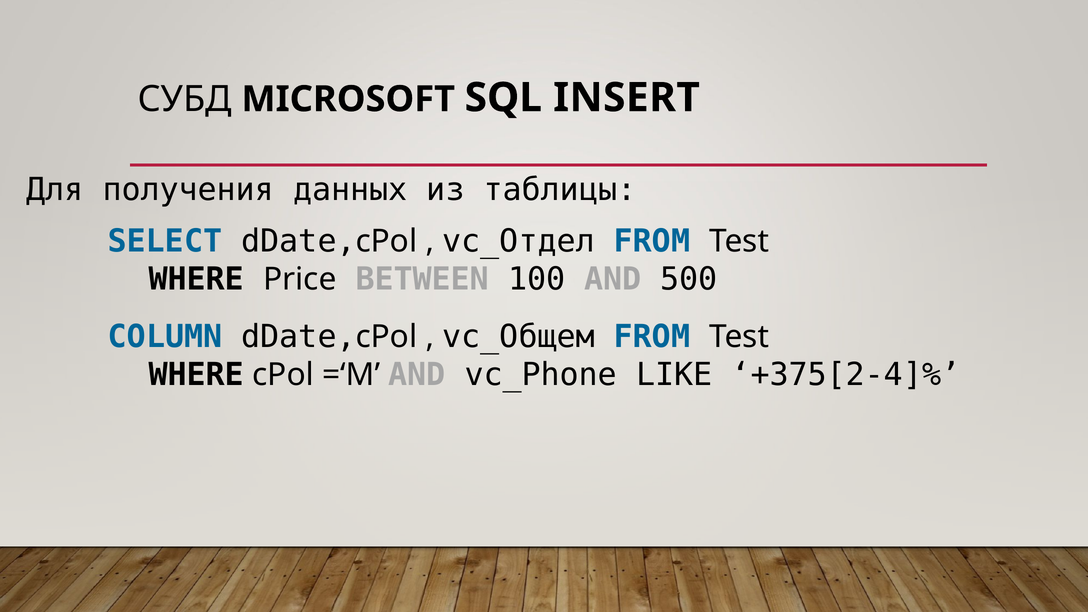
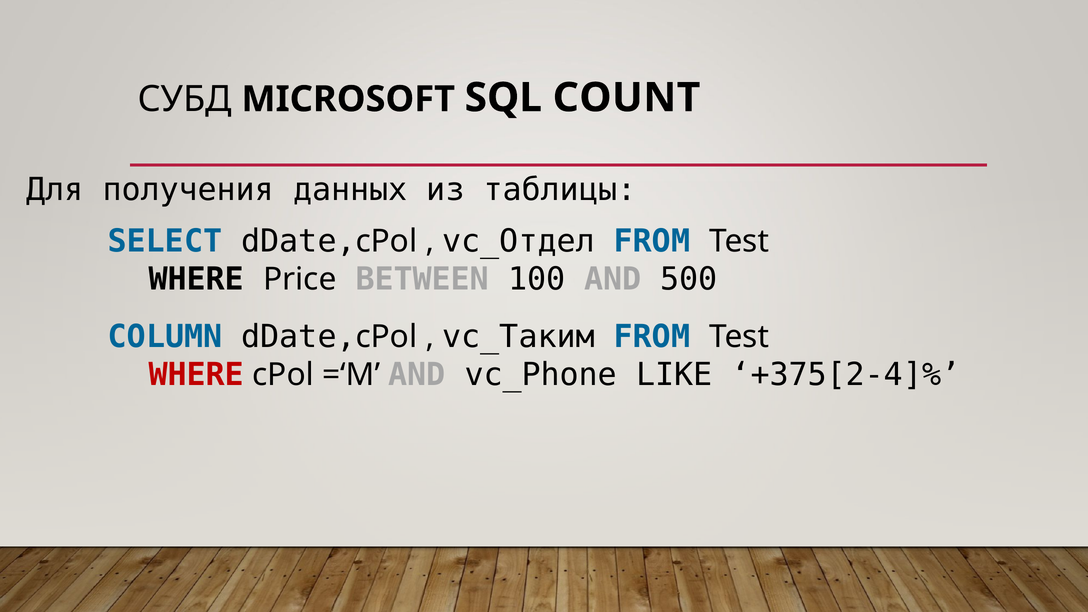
INSERT: INSERT -> COUNT (627, 98)
vc_Общем: vc_Общем -> vc_Таким (519, 337)
WHERE colour: black -> red (196, 375)
